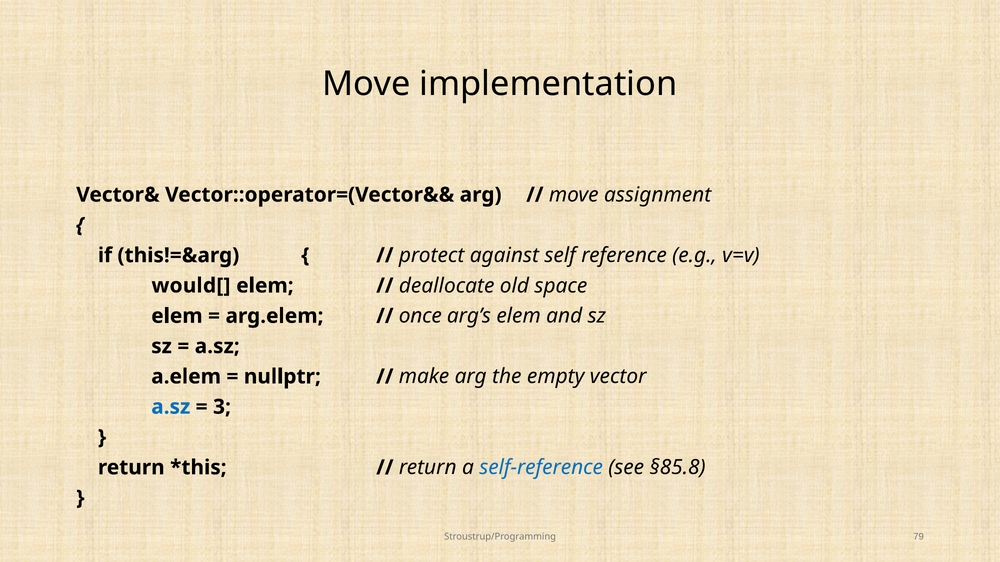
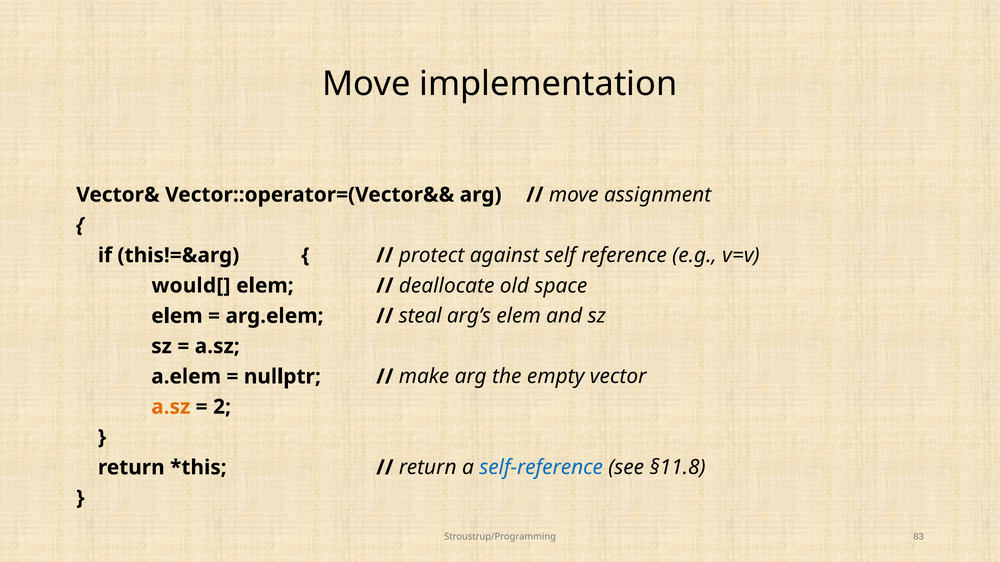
once: once -> steal (420, 316)
a.sz colour: blue -> orange (171, 407)
3: 3 -> 2 (222, 407)
§85.8: §85.8 -> §11.8 (678, 468)
79: 79 -> 83 (919, 537)
